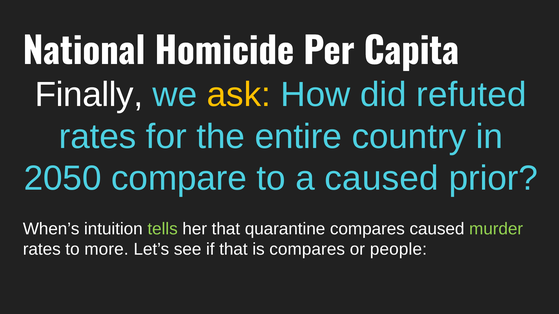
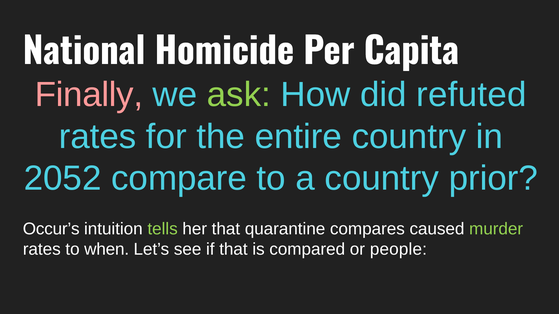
Finally colour: white -> pink (89, 95)
ask colour: yellow -> light green (239, 95)
2050: 2050 -> 2052 (63, 179)
a caused: caused -> country (382, 179)
When’s: When’s -> Occur’s (51, 229)
more: more -> when (107, 250)
is compares: compares -> compared (307, 250)
